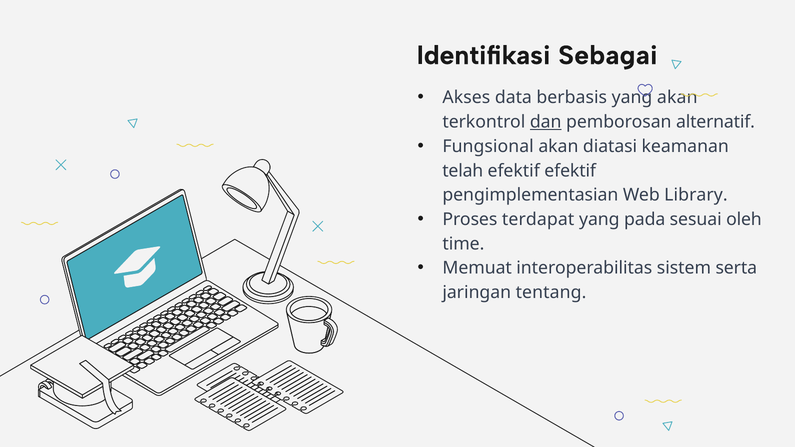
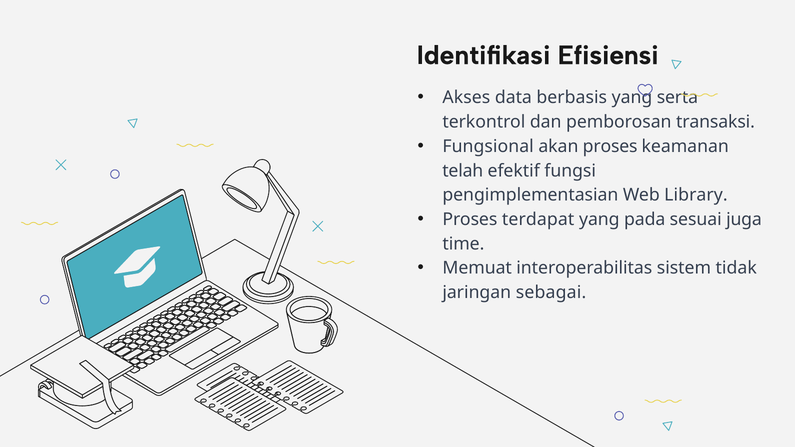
Sebagai: Sebagai -> Efisiensi (608, 55)
yang akan: akan -> serta (677, 98)
dan underline: present -> none (546, 122)
alternatif: alternatif -> transaksi (715, 122)
akan diatasi: diatasi -> proses (610, 146)
efektif efektif: efektif -> fungsi (570, 171)
oleh: oleh -> juga (744, 219)
serta: serta -> tidak (736, 268)
tentang: tentang -> sebagai (551, 293)
